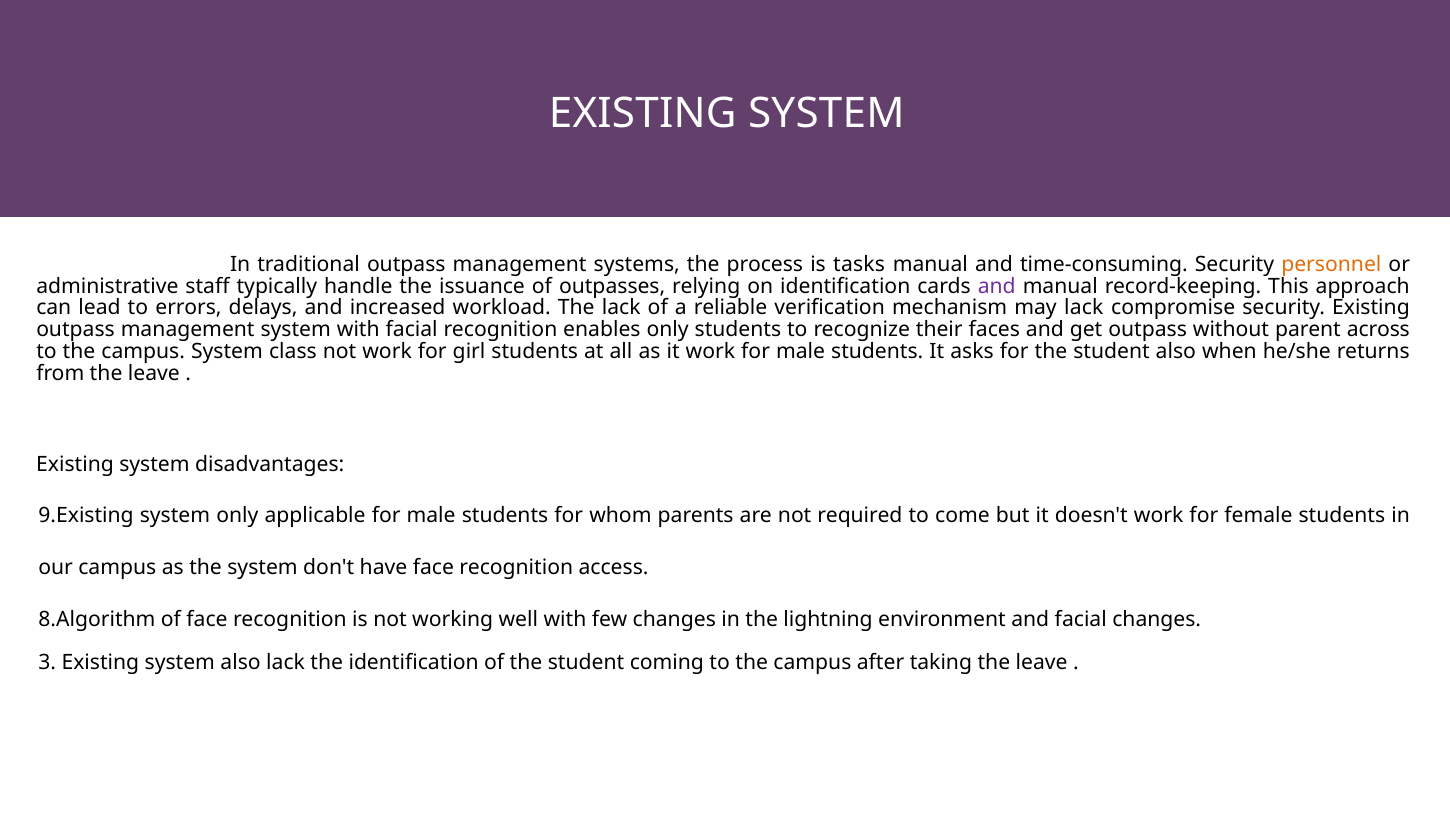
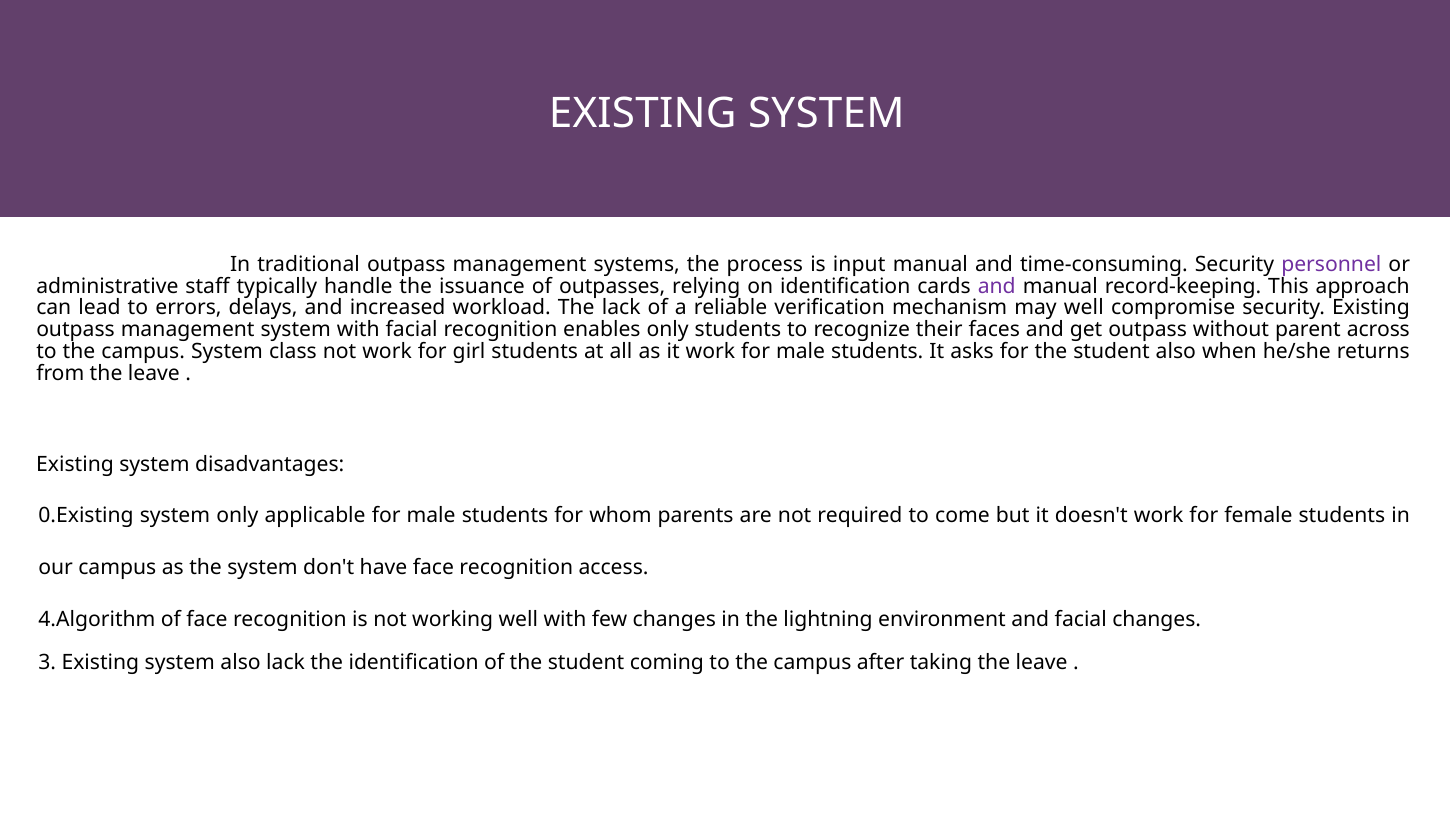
tasks: tasks -> input (859, 264)
personnel colour: orange -> purple (1331, 264)
may lack: lack -> well (1084, 308)
9.Existing: 9.Existing -> 0.Existing (86, 516)
8.Algorithm: 8.Algorithm -> 4.Algorithm (97, 620)
